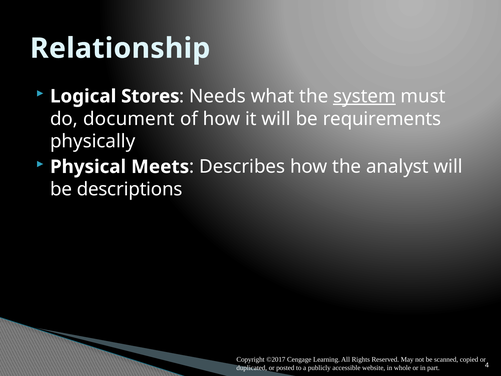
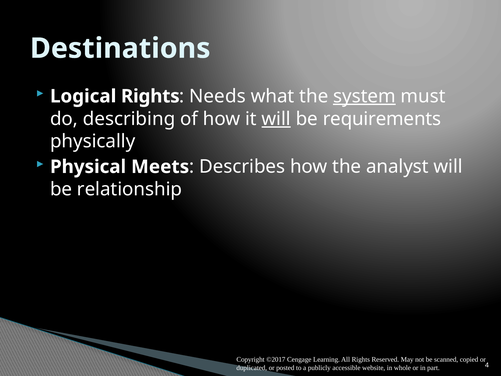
Relationship: Relationship -> Destinations (120, 48)
Logical Stores: Stores -> Rights (150, 96)
document: document -> describing (129, 119)
will underline: none -> present (276, 119)
descriptions: descriptions -> relationship (130, 189)
